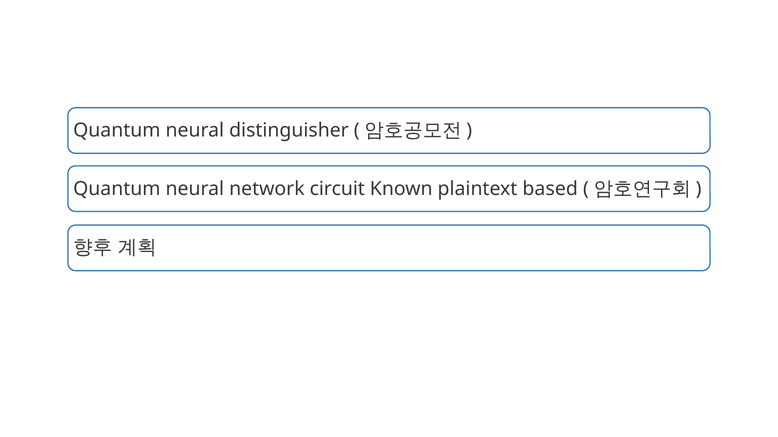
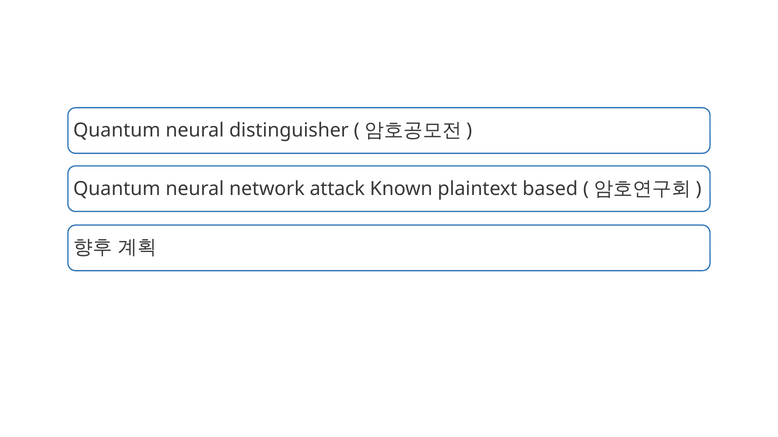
circuit: circuit -> attack (337, 189)
